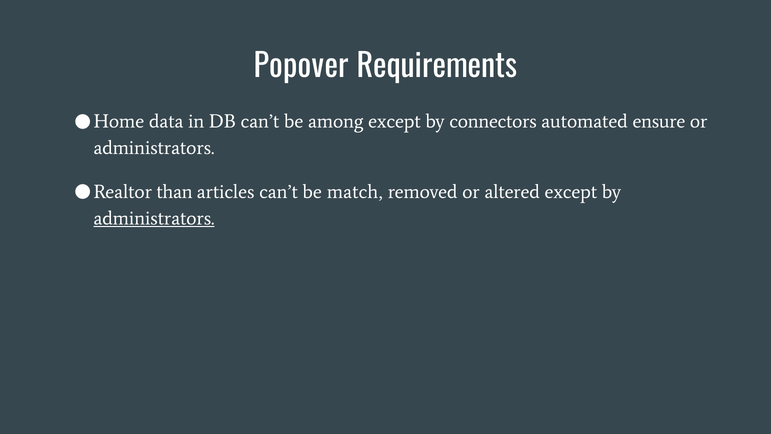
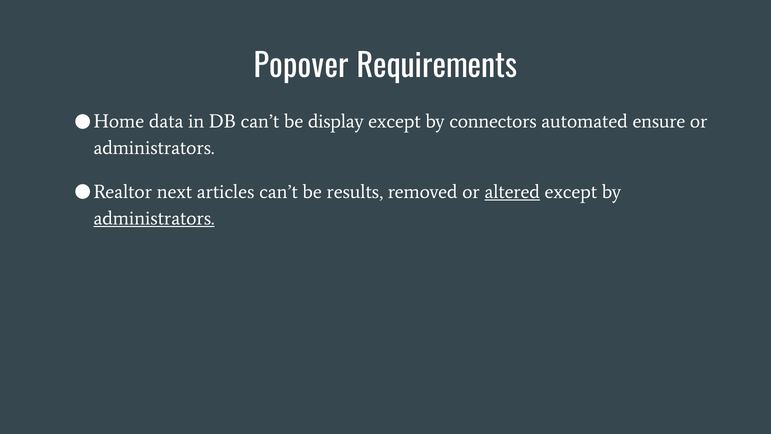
among: among -> display (336, 121)
than: than -> next (174, 192)
match: match -> results (355, 192)
altered underline: none -> present (512, 192)
